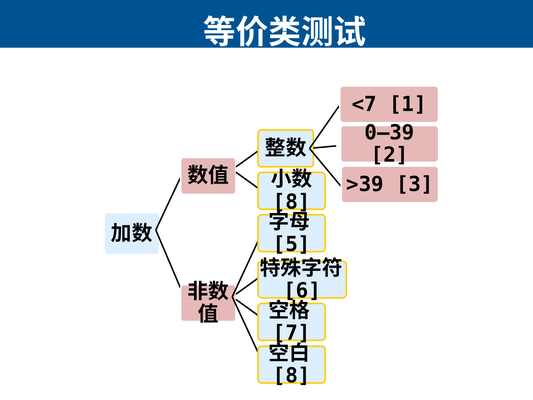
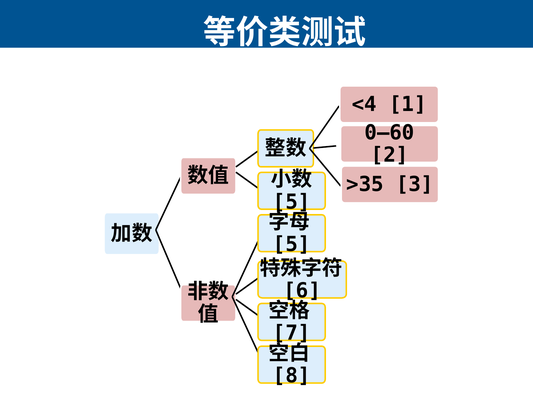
<7: <7 -> <4 (364, 104)
0—39: 0—39 -> 0—60 (390, 132)
>39: >39 -> >35 (365, 184)
8: 8 -> 5 (292, 202)
